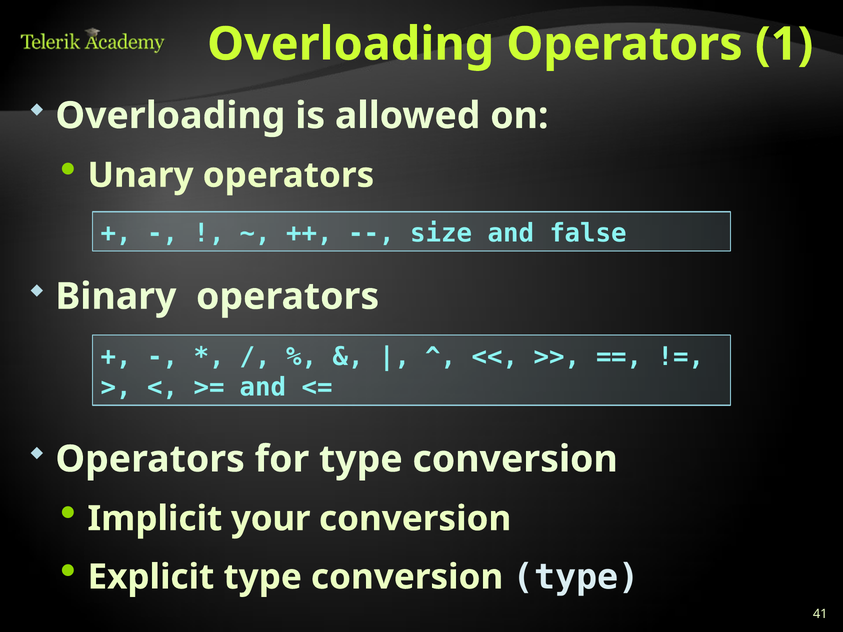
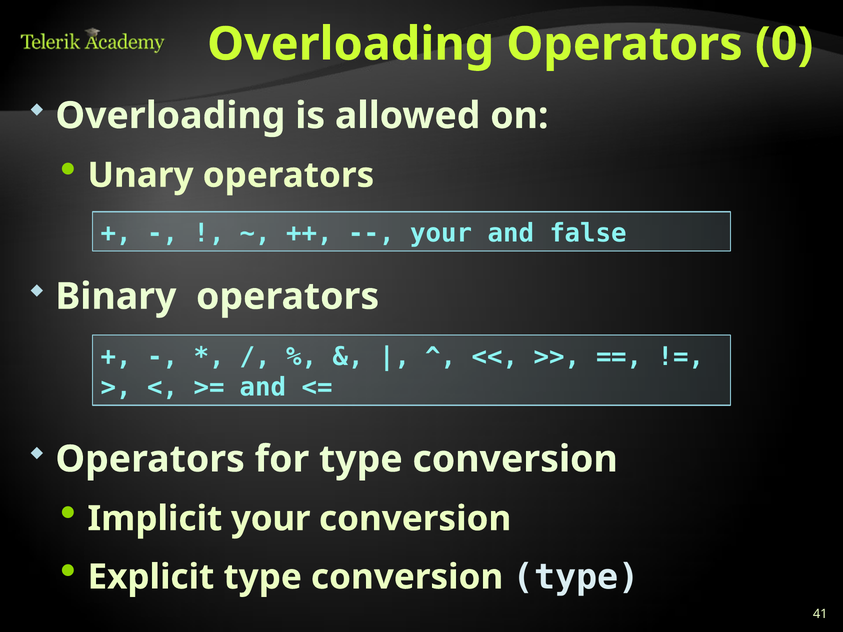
1: 1 -> 0 (784, 44)
size: size -> your (441, 233)
